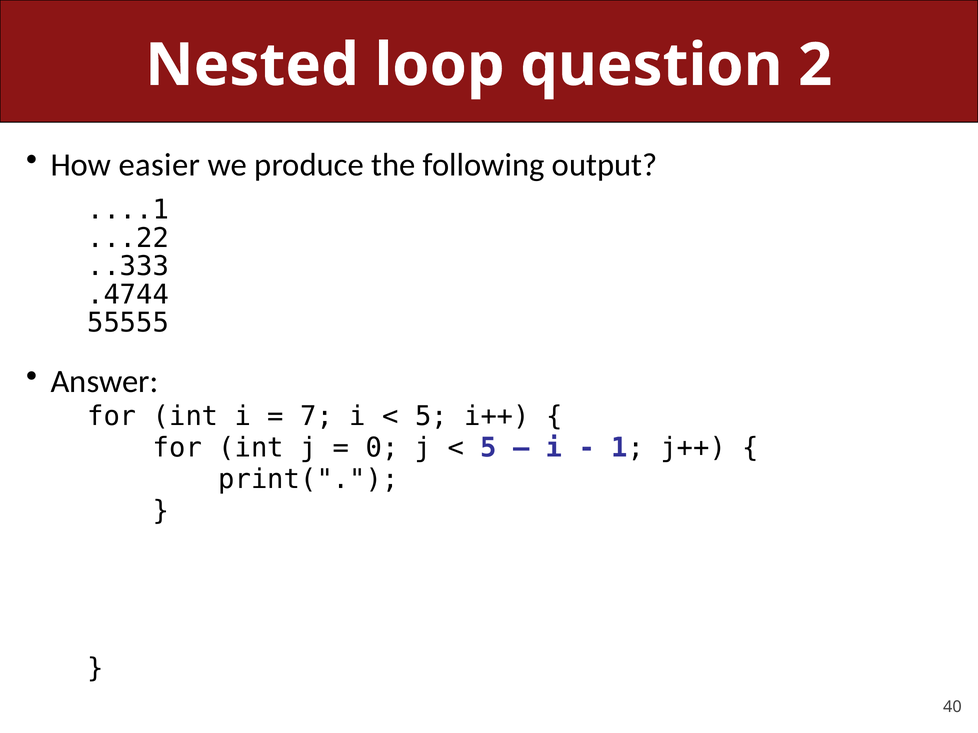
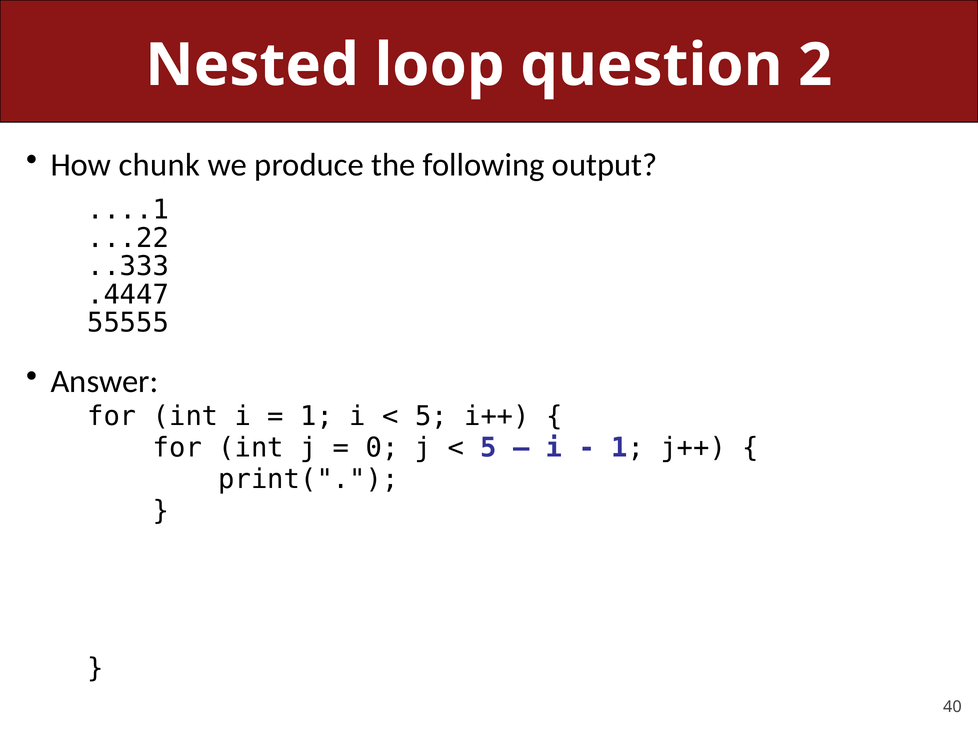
easier: easier -> chunk (159, 165)
.4744: .4744 -> .4447 (128, 295)
7: 7 -> 1 (317, 416)
